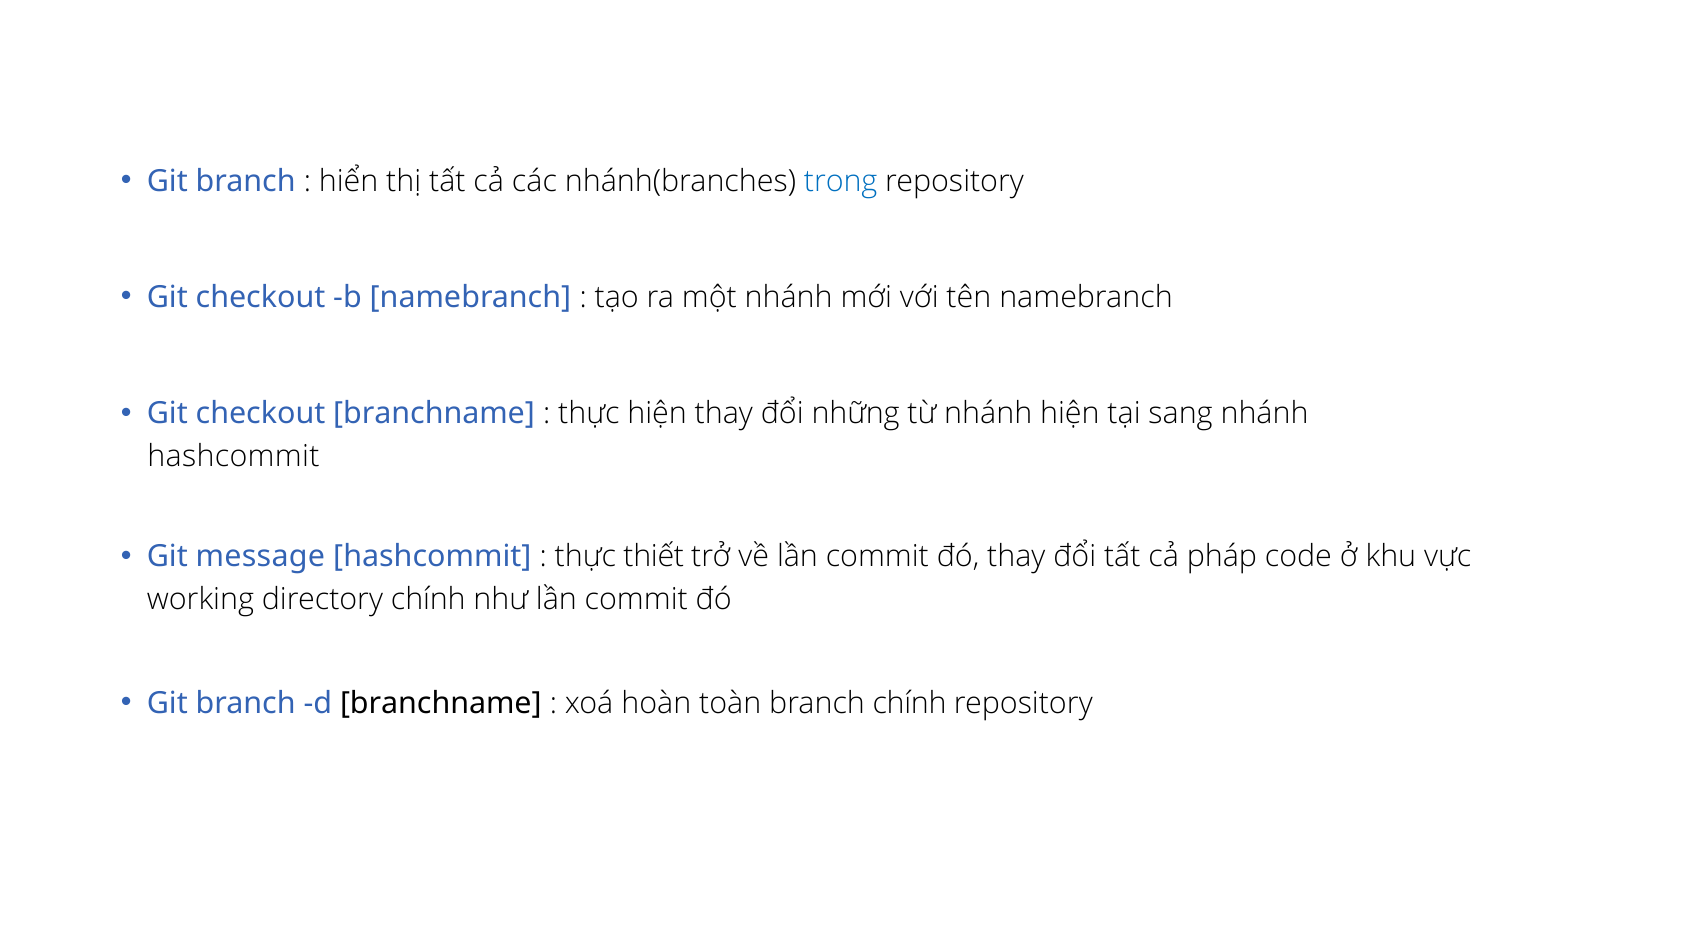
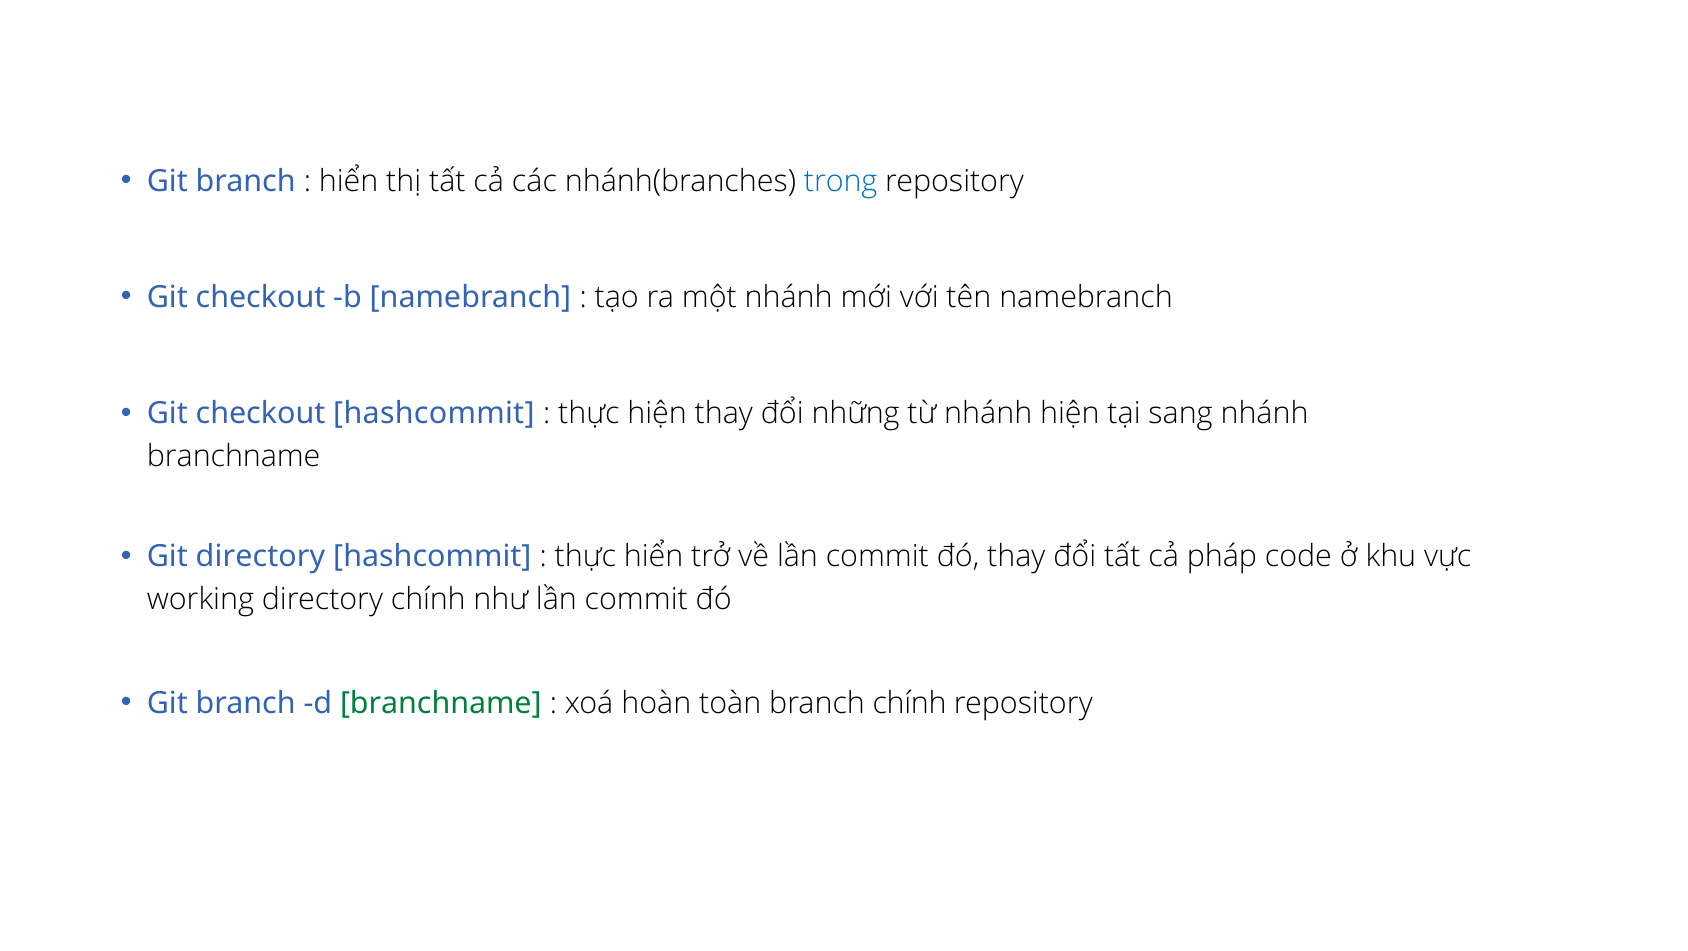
checkout branchname: branchname -> hashcommit (434, 414)
hashcommit: hashcommit -> branchname (234, 456)
Git message: message -> directory (260, 557)
thực thiết: thiết -> hiển (654, 557)
branchname colour: black -> green (441, 704)
